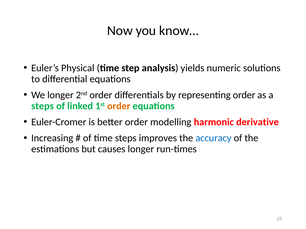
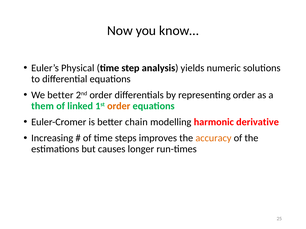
We longer: longer -> better (60, 95)
steps: steps -> them (43, 106)
better order: order -> chain (136, 122)
accuracy colour: blue -> orange (213, 138)
